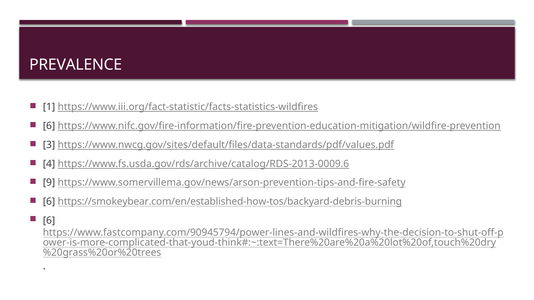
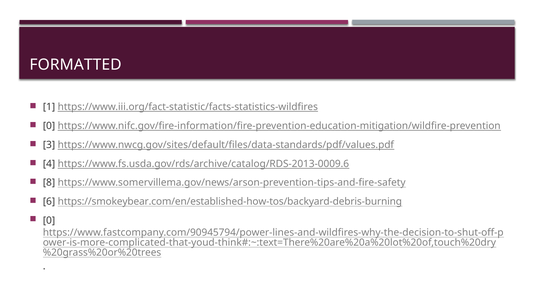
PREVALENCE: PREVALENCE -> FORMATTED (75, 65)
6: 6 -> 0 (49, 126)
9: 9 -> 8 (49, 183)
6: 6 -> 0 (49, 221)
